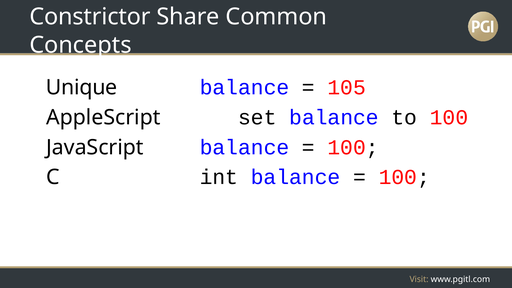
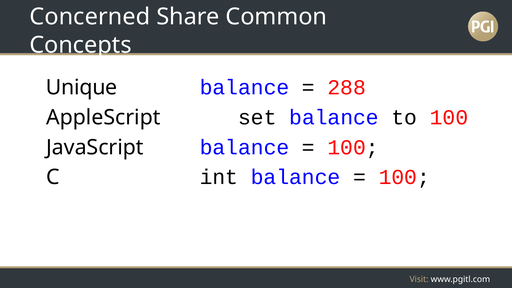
Constrictor: Constrictor -> Concerned (90, 17)
105: 105 -> 288 (347, 88)
